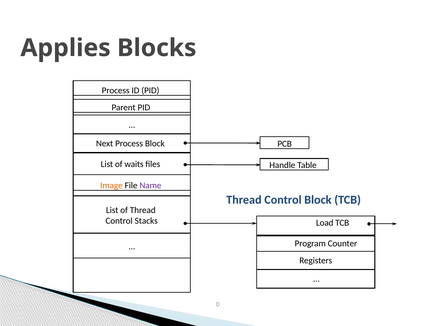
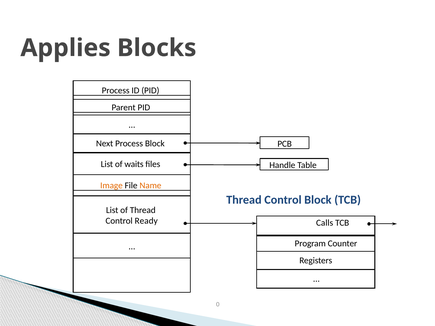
Name colour: purple -> orange (150, 186)
Stacks: Stacks -> Ready (146, 221)
Load: Load -> Calls (325, 223)
